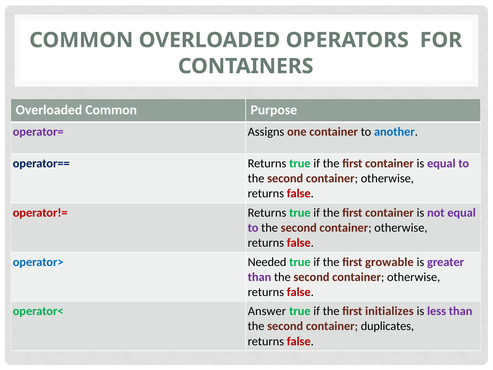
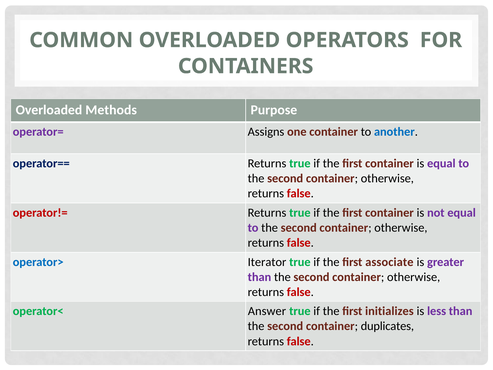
Overloaded Common: Common -> Methods (111, 110)
Needed: Needed -> Iterator (267, 262)
growable: growable -> associate (389, 262)
